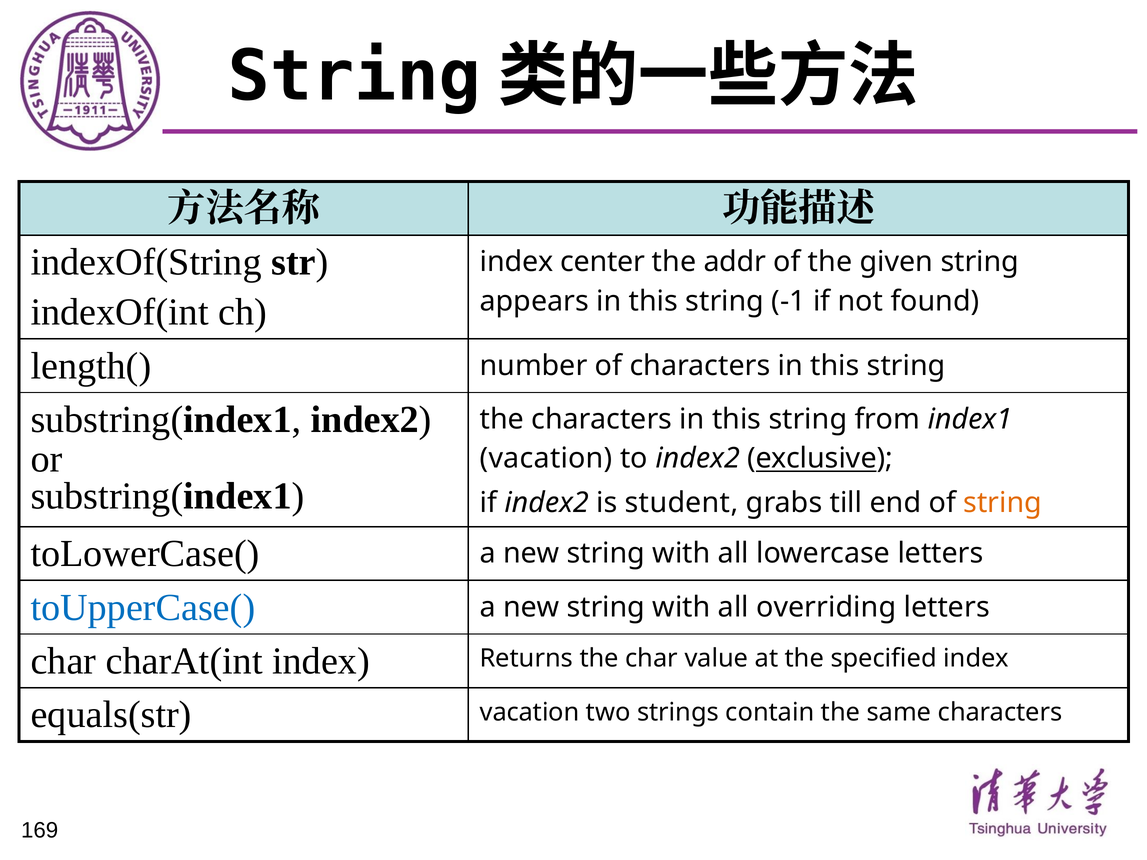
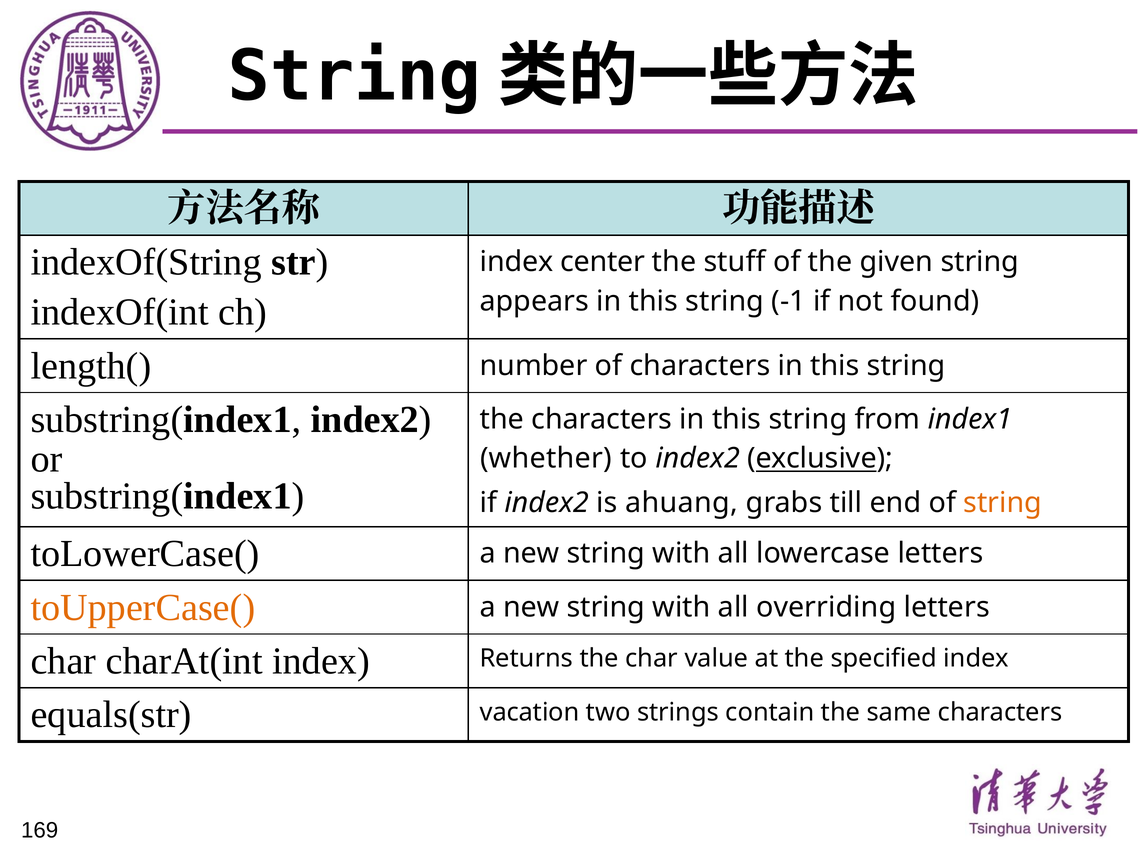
addr: addr -> stuff (735, 262)
vacation: vacation -> whether (546, 458)
student: student -> ahuang (682, 503)
toUpperCase( colour: blue -> orange (143, 608)
